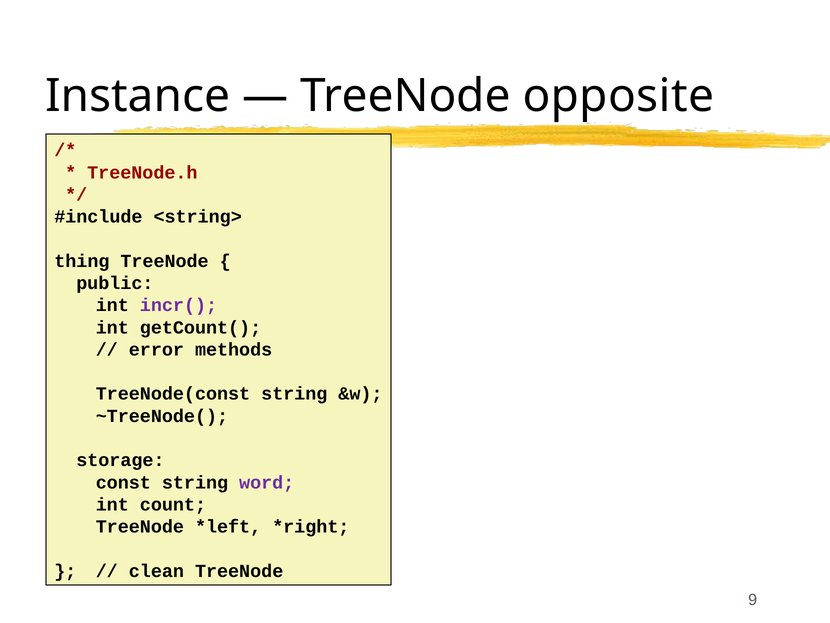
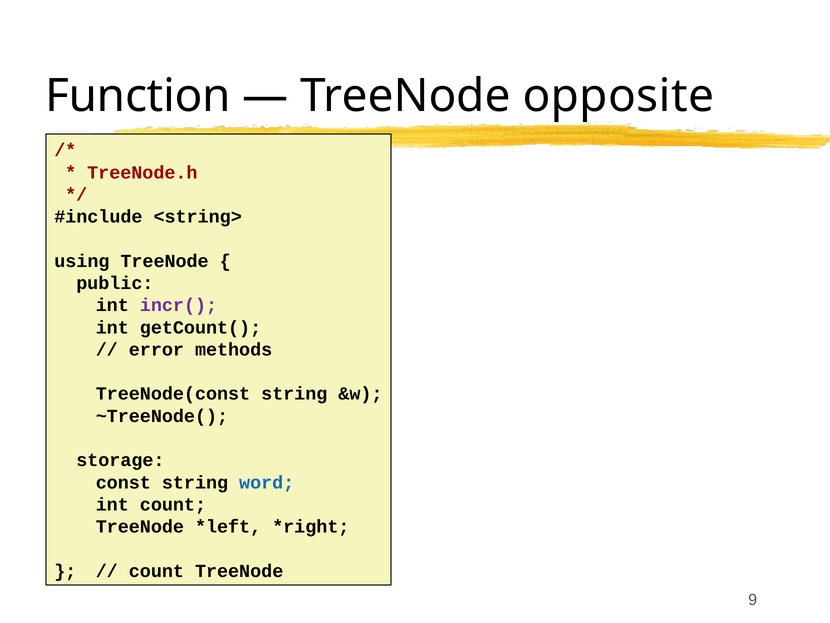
Instance: Instance -> Function (138, 96)
thing: thing -> using (82, 261)
word colour: purple -> blue (267, 482)
clean: clean -> count (156, 571)
